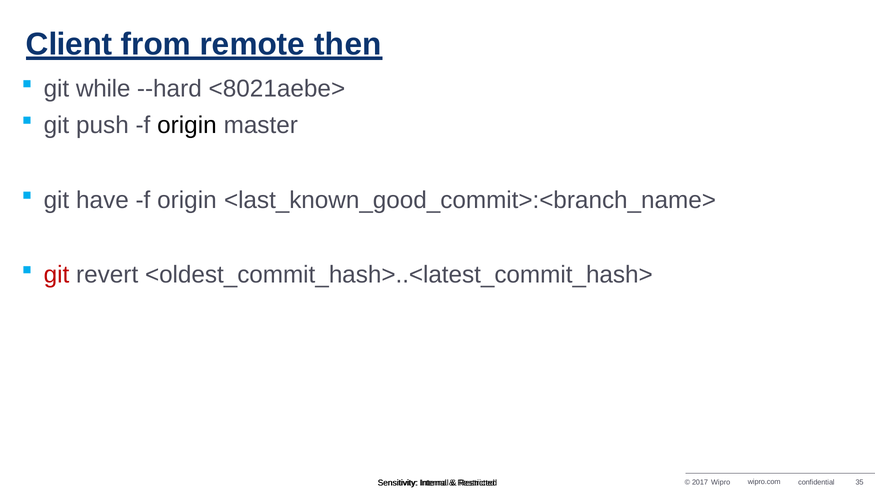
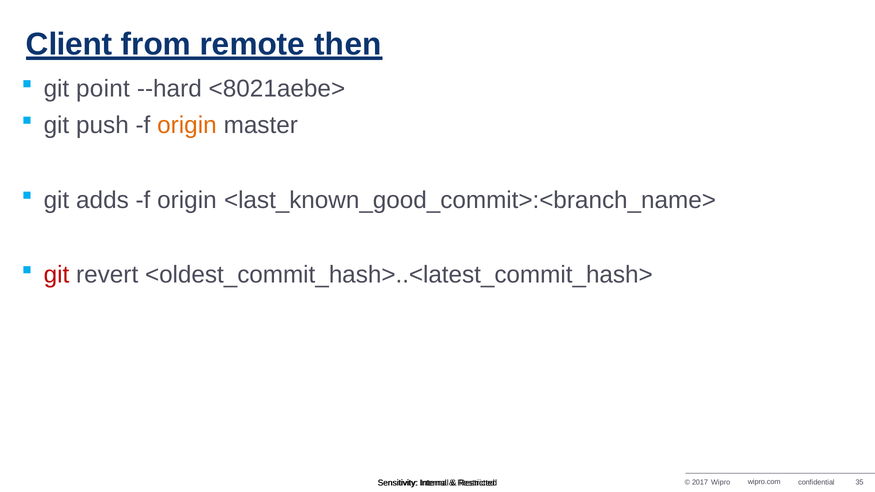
while: while -> point (103, 89)
origin colour: black -> orange (187, 125)
have: have -> adds (102, 200)
